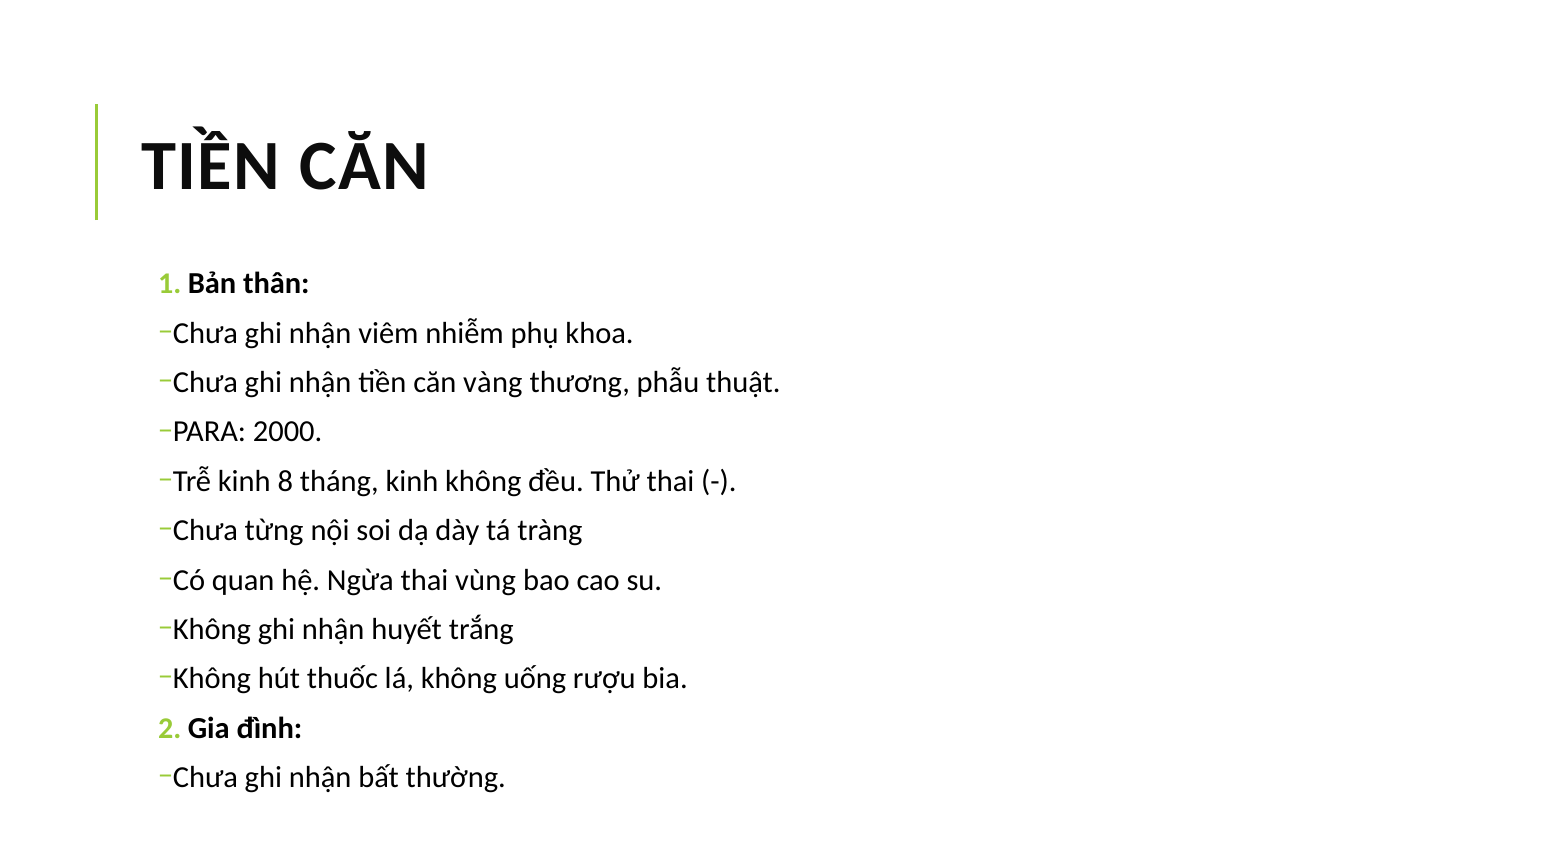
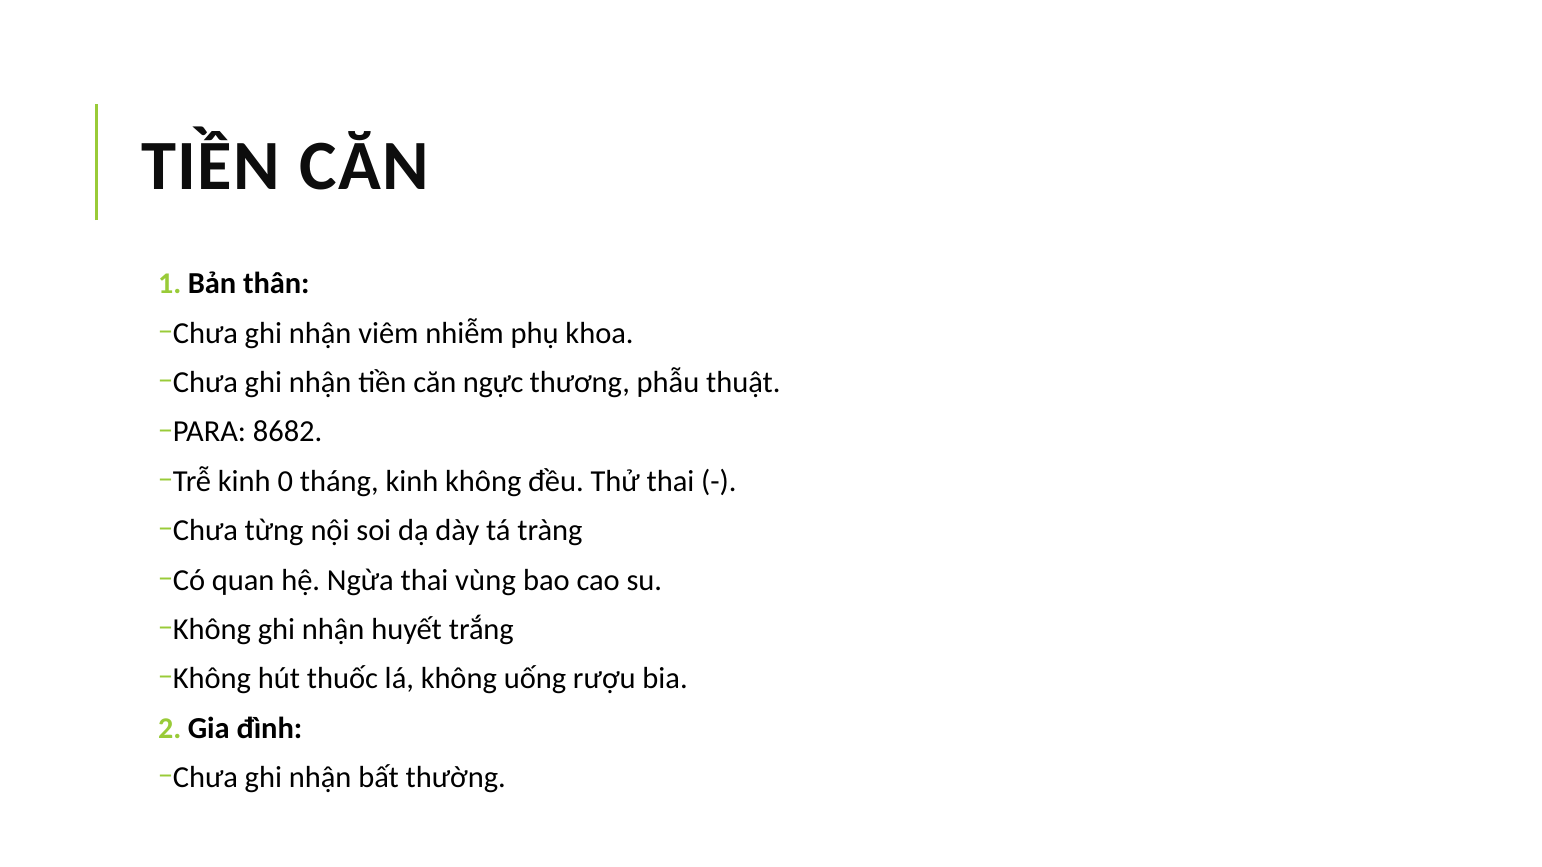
vàng: vàng -> ngực (493, 383)
2000: 2000 -> 8682 (288, 432)
8: 8 -> 0 (285, 481)
